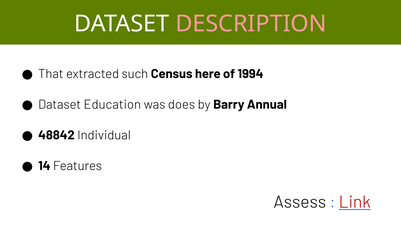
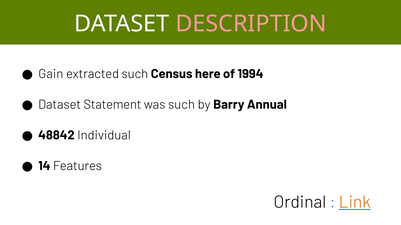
That: That -> Gain (51, 74)
Education: Education -> Statement (112, 105)
was does: does -> such (182, 105)
Assess: Assess -> Ordinal (300, 203)
Link colour: red -> orange (355, 203)
